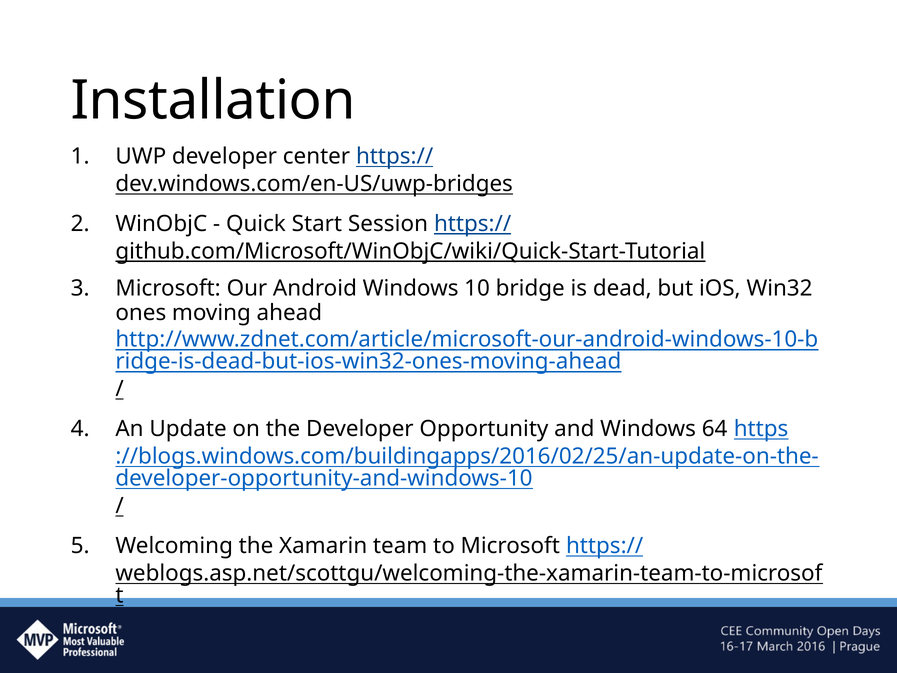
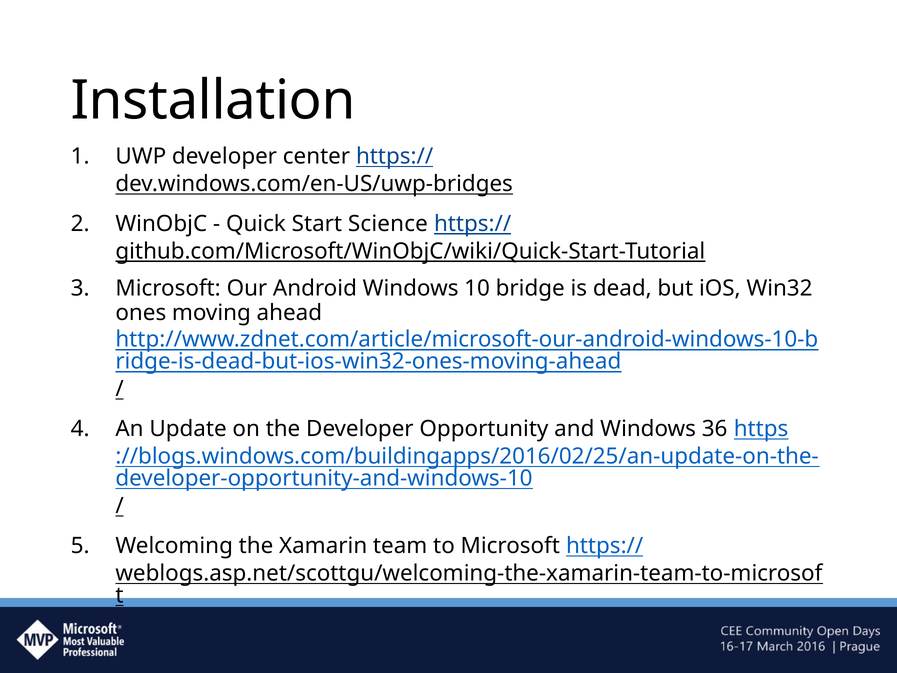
Session: Session -> Science (388, 224)
64: 64 -> 36 (715, 429)
